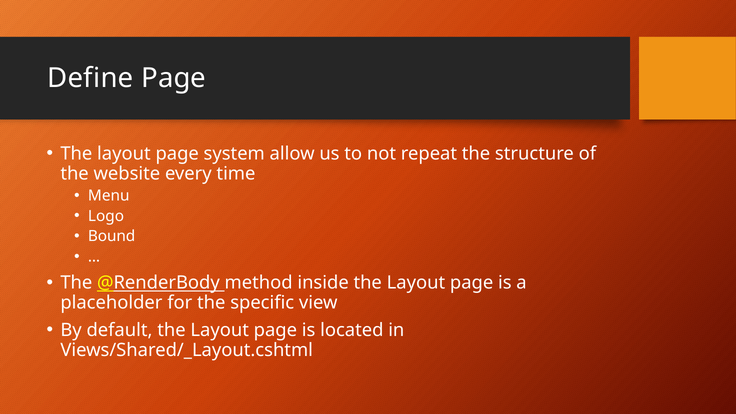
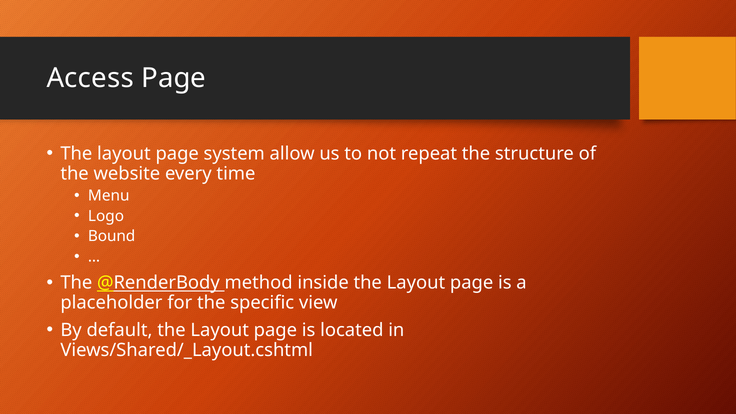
Define: Define -> Access (90, 78)
